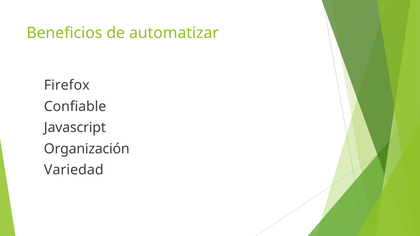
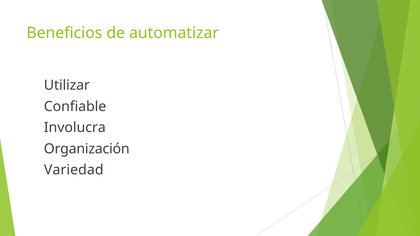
Firefox: Firefox -> Utilizar (67, 85)
Javascript: Javascript -> Involucra (75, 128)
